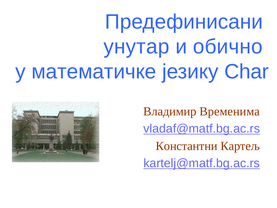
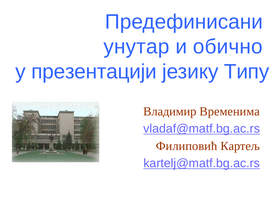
математичке: математичке -> презентацији (94, 72)
Char: Char -> Типу (247, 72)
Константни: Константни -> Филиповић (187, 146)
